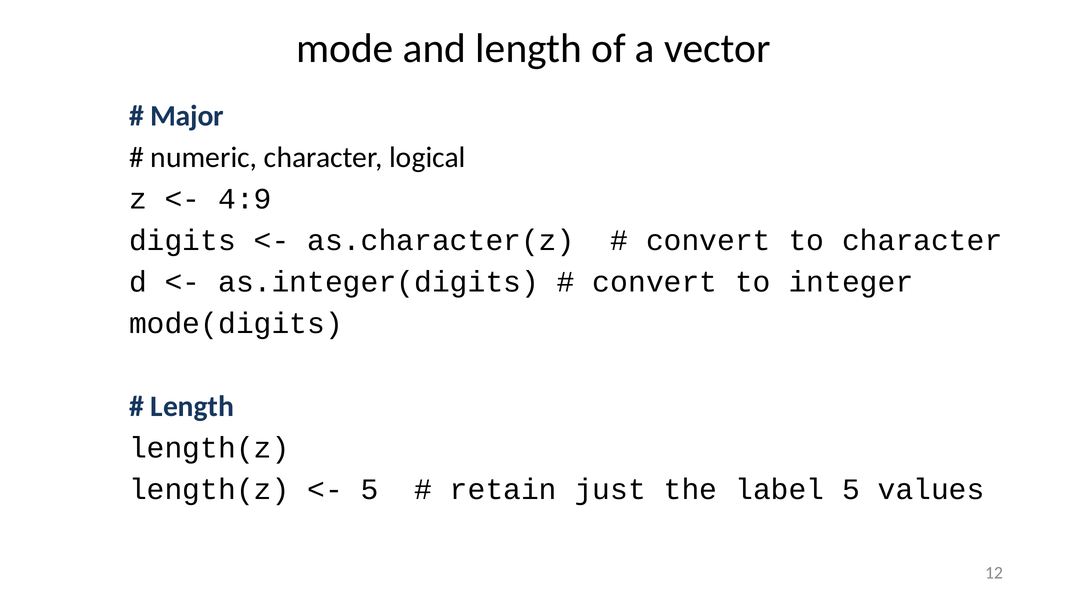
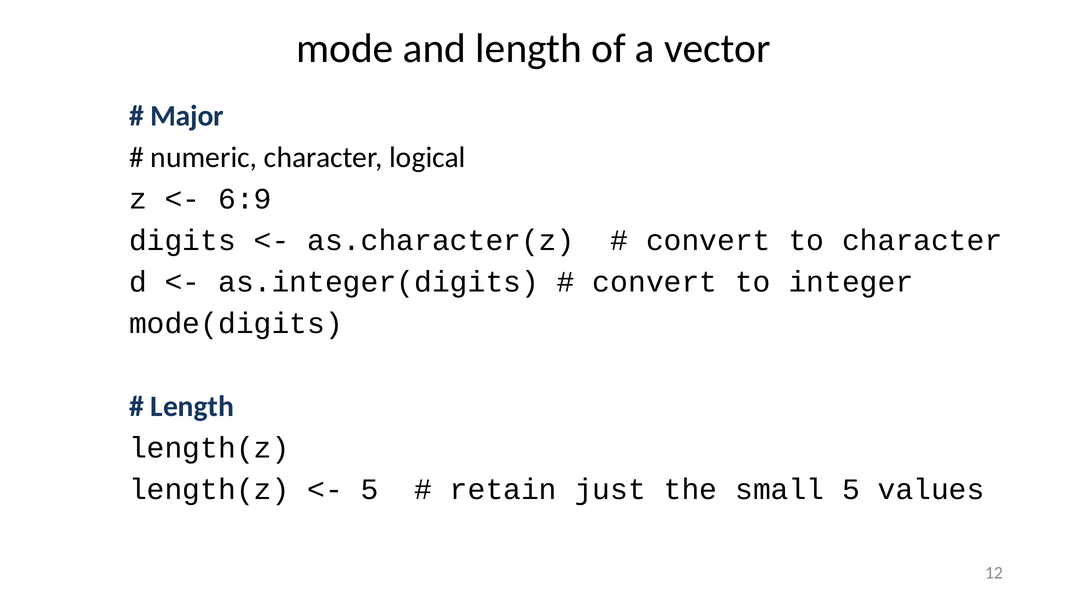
4:9: 4:9 -> 6:9 (245, 199)
label: label -> small (780, 490)
